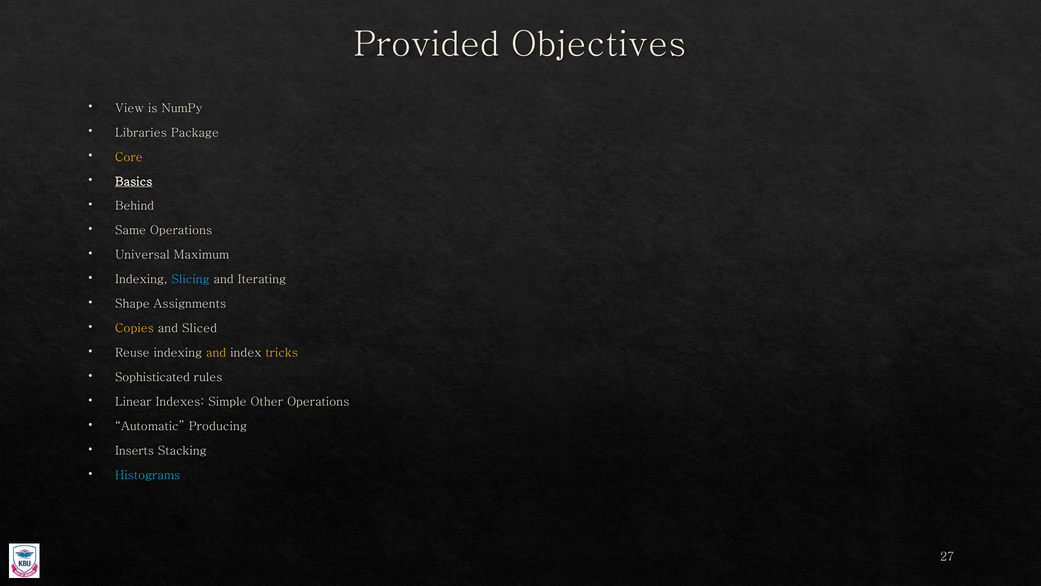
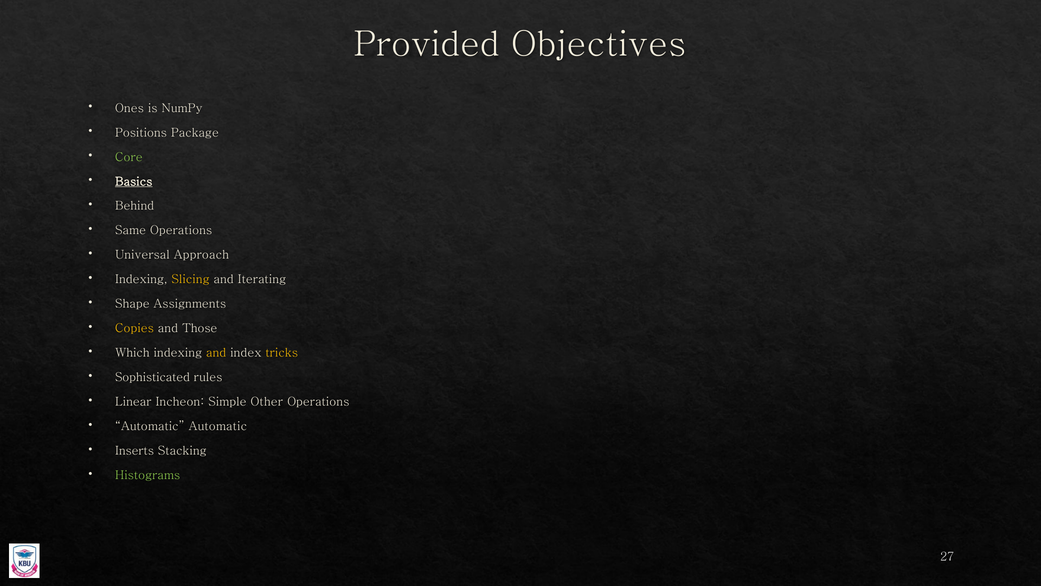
View: View -> Ones (130, 108)
Libraries: Libraries -> Positions (141, 132)
Core colour: yellow -> light green (129, 157)
Maximum: Maximum -> Approach (201, 255)
Slicing colour: light blue -> yellow (191, 279)
Sliced: Sliced -> Those (200, 328)
Reuse: Reuse -> Which (132, 353)
Indexes: Indexes -> Incheon (180, 402)
Automatic Producing: Producing -> Automatic (218, 426)
Histograms colour: light blue -> light green (148, 475)
